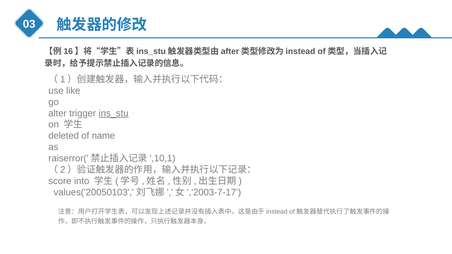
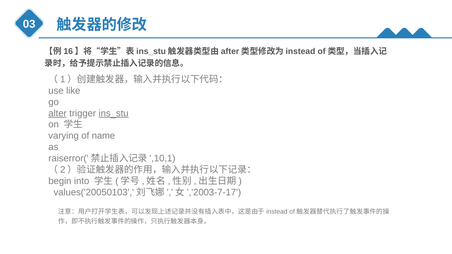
alter underline: none -> present (58, 113)
deleted: deleted -> varying (64, 136)
score: score -> begin (60, 181)
